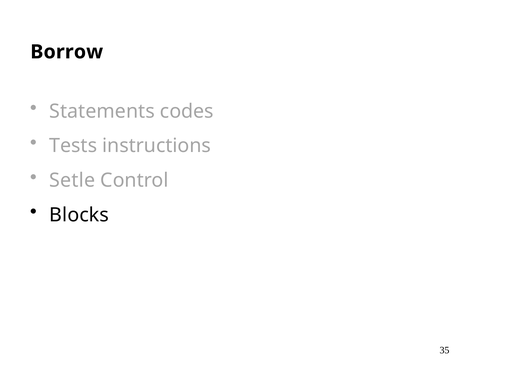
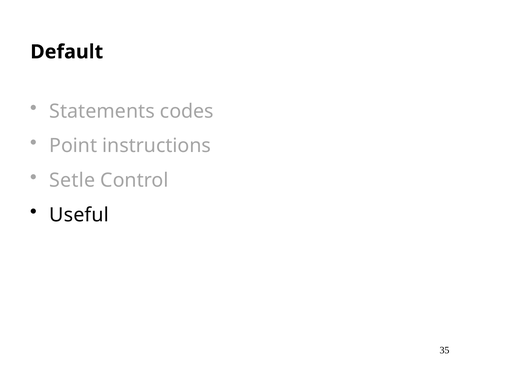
Borrow: Borrow -> Default (67, 52)
Tests: Tests -> Point (73, 146)
Blocks: Blocks -> Useful (79, 215)
